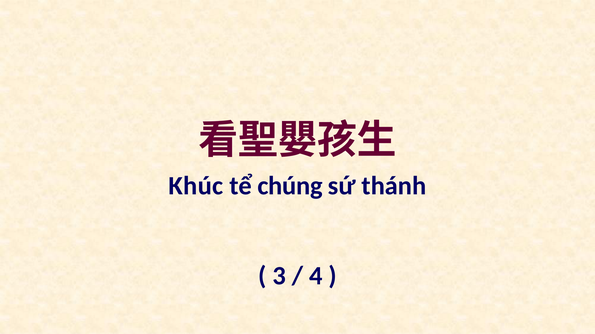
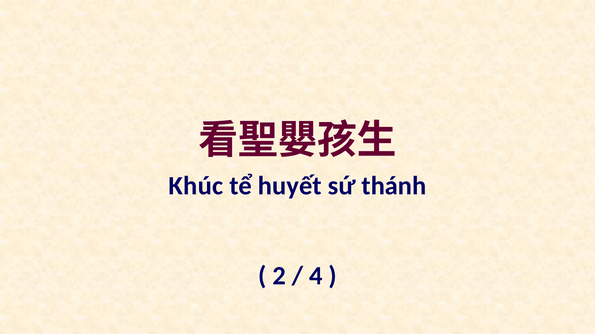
chúng: chúng -> huyết (290, 186)
3: 3 -> 2 (279, 276)
